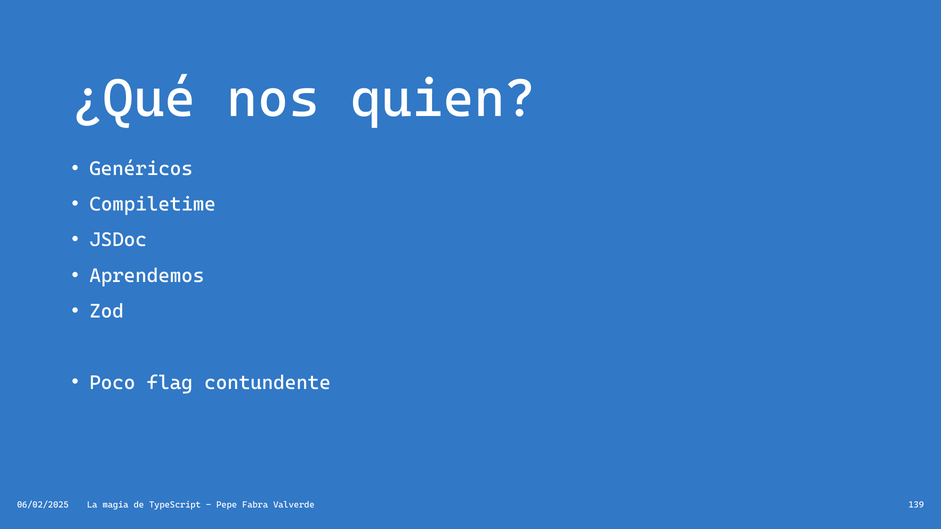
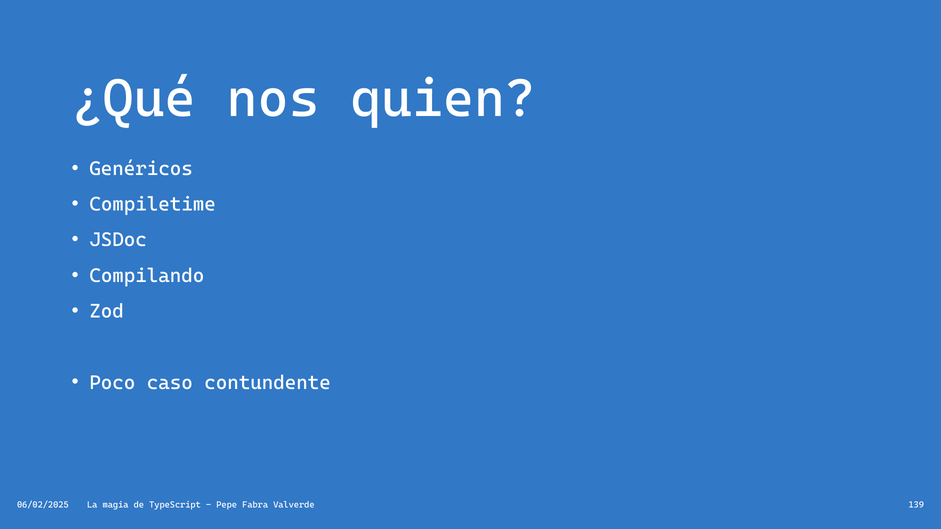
Aprendemos: Aprendemos -> Compilando (147, 276)
flag: flag -> caso (170, 383)
